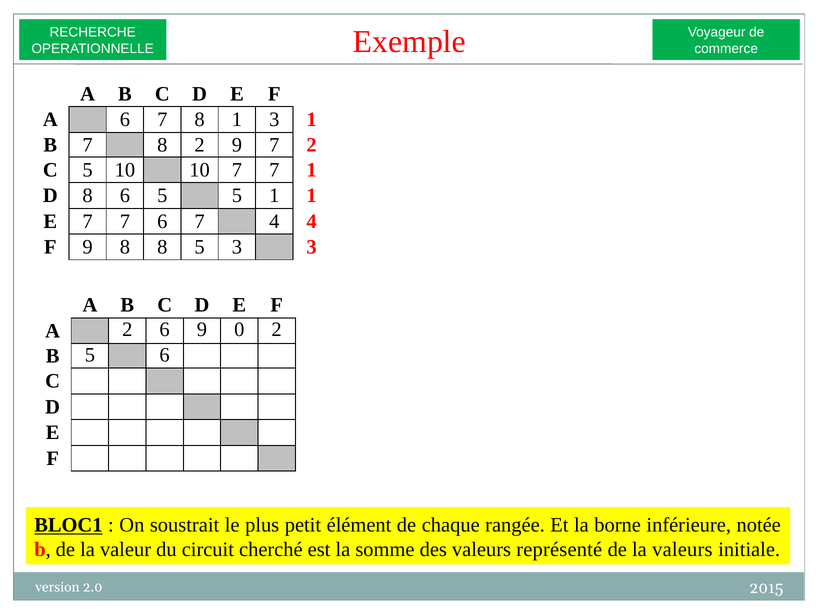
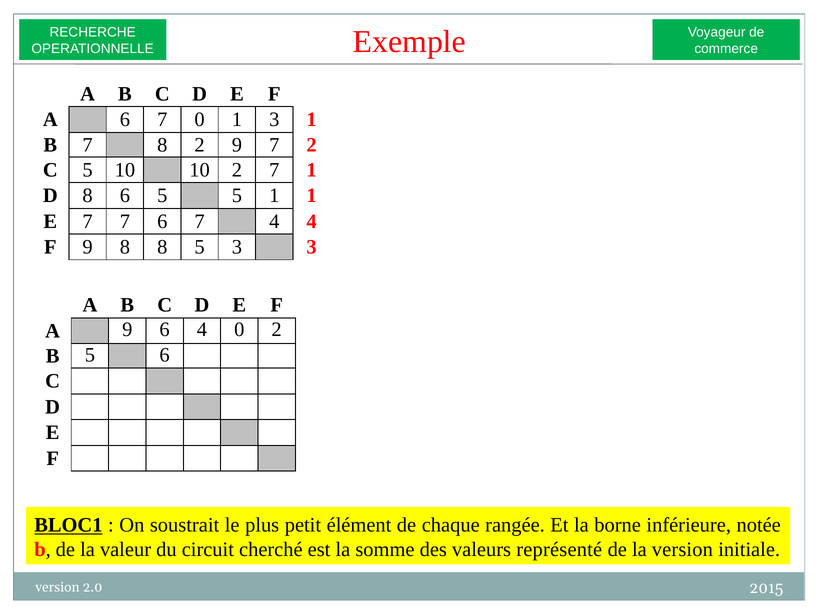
6 7 8: 8 -> 0 (200, 120)
10 7: 7 -> 2 (237, 170)
A 2: 2 -> 9 (127, 329)
6 9: 9 -> 4 (202, 329)
la valeurs: valeurs -> version (682, 550)
